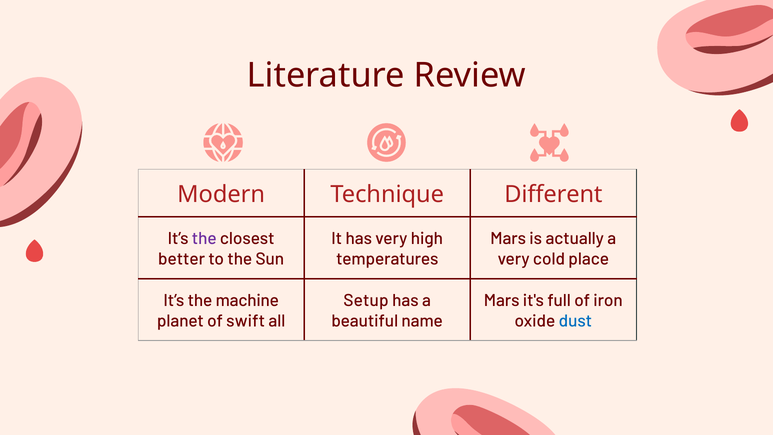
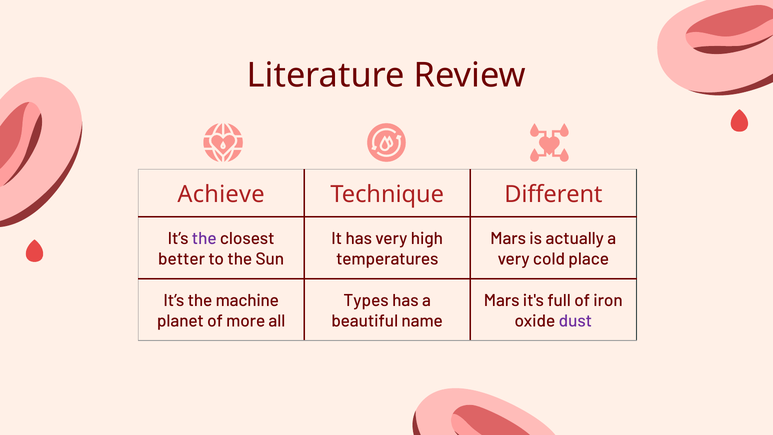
Modern: Modern -> Achieve (221, 194)
Setup: Setup -> Types (366, 300)
swift: swift -> more (246, 321)
dust colour: blue -> purple (575, 321)
